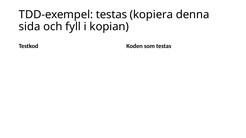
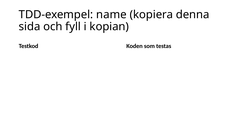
TDD-exempel testas: testas -> name (111, 15)
